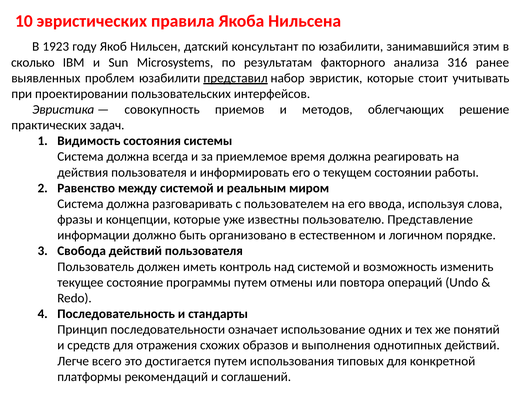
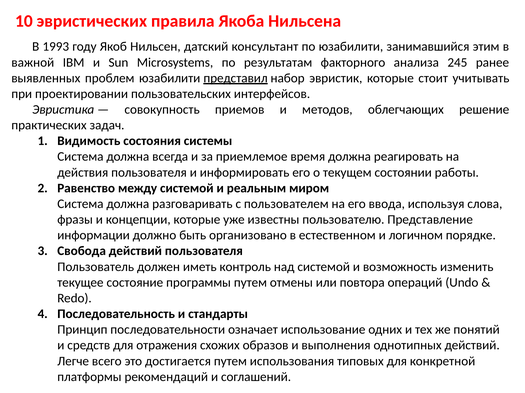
1923: 1923 -> 1993 (56, 47)
сколько: сколько -> важной (33, 62)
316: 316 -> 245 (457, 62)
